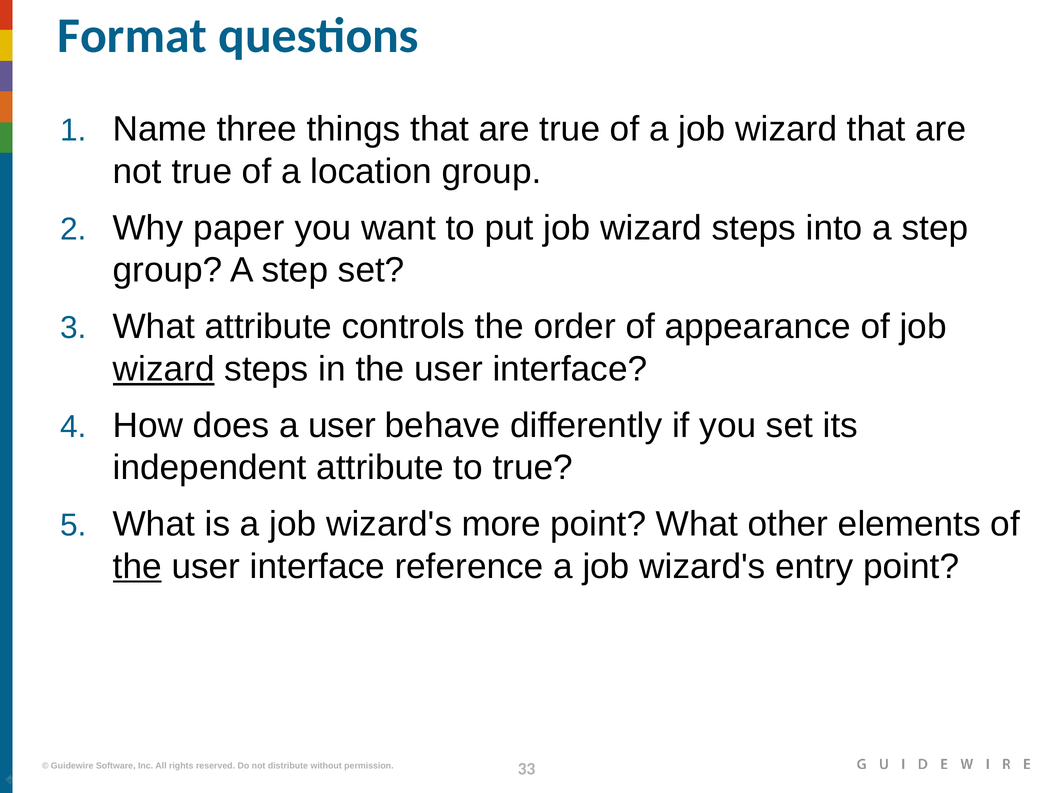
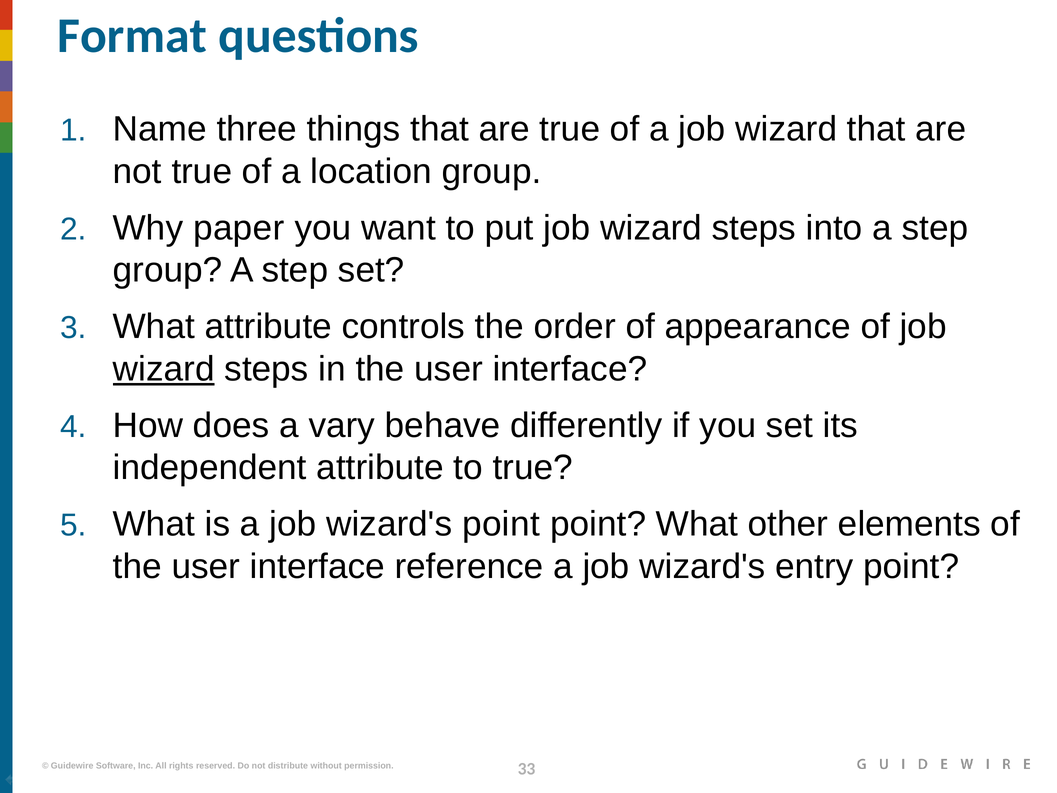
a user: user -> vary (342, 425)
wizard's more: more -> point (501, 524)
the underline: present -> none (137, 566)
